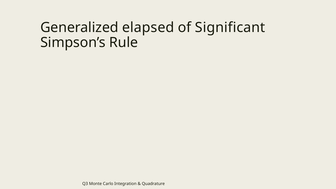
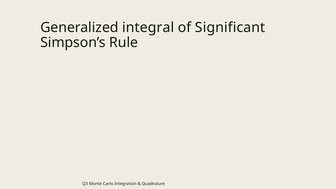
elapsed: elapsed -> integral (148, 27)
